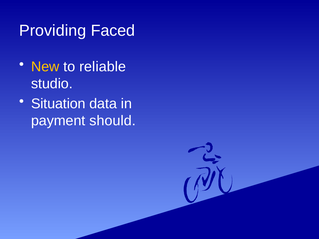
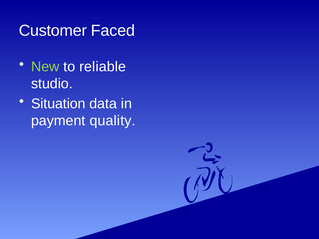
Providing: Providing -> Customer (53, 31)
New colour: yellow -> light green (45, 67)
should: should -> quality (113, 121)
